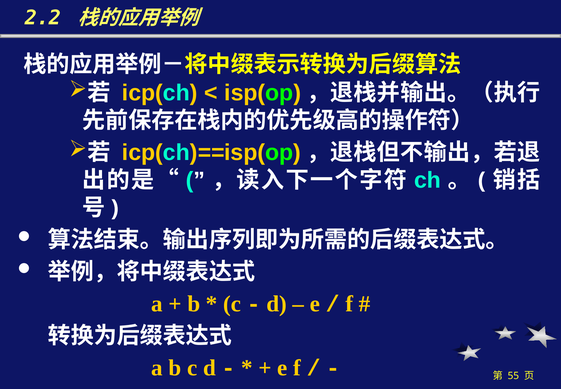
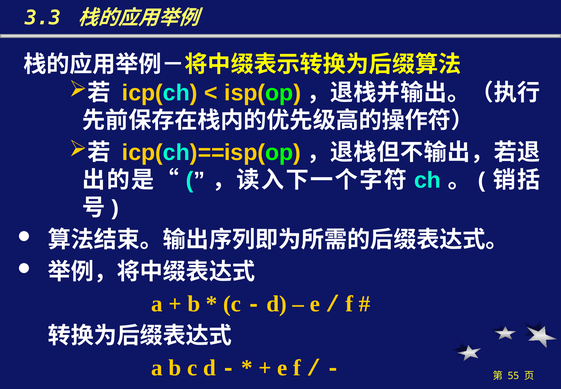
2.2: 2.2 -> 3.3 (43, 18)
